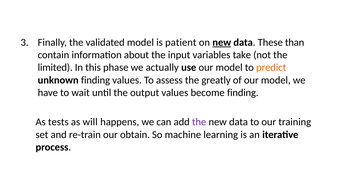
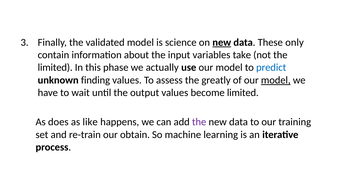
patient: patient -> science (181, 42)
than: than -> only (295, 42)
predict colour: orange -> blue (271, 67)
model underline: none -> present (276, 80)
become finding: finding -> limited (243, 93)
tests: tests -> does (58, 122)
will: will -> like (90, 122)
